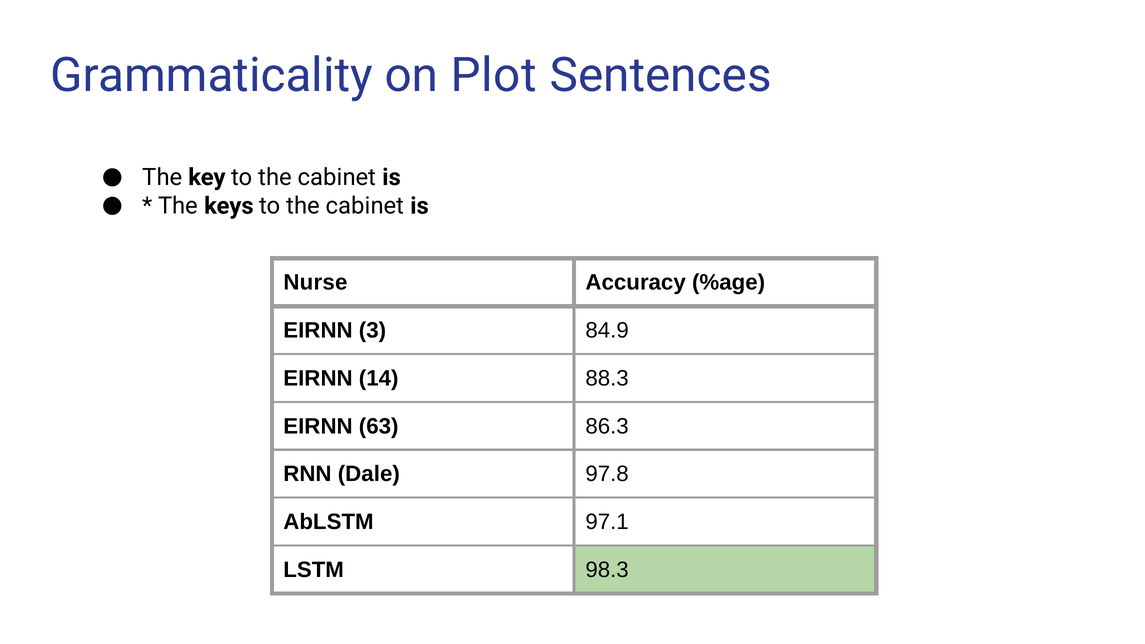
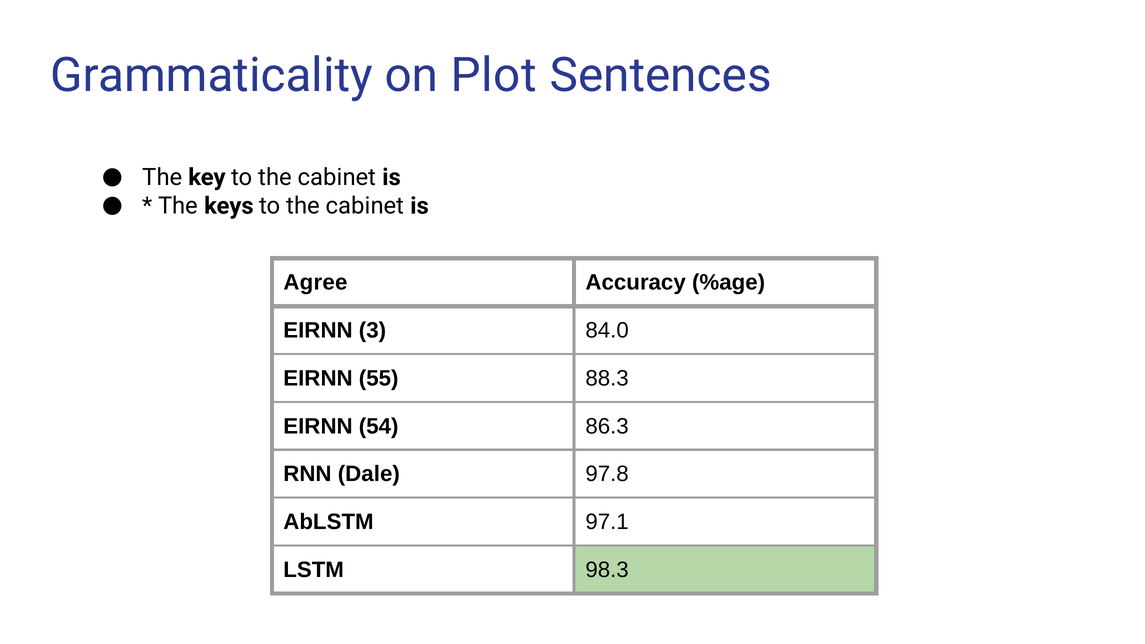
Nurse: Nurse -> Agree (315, 283)
84.9: 84.9 -> 84.0 (607, 331)
14: 14 -> 55 (379, 378)
63: 63 -> 54 (379, 426)
